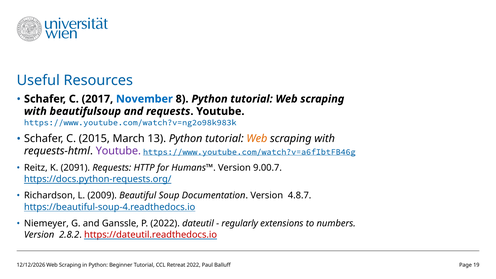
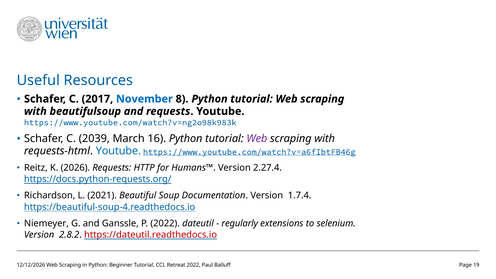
2015: 2015 -> 2039 (94, 139)
13: 13 -> 16 (157, 139)
Web colour: orange -> purple (257, 139)
Youtube colour: purple -> blue (118, 151)
2091: 2091 -> 2026 (75, 168)
9.00.7: 9.00.7 -> 2.27.4 (267, 168)
2009: 2009 -> 2021 (102, 196)
4.8.7: 4.8.7 -> 1.7.4 (300, 196)
numbers: numbers -> selenium (336, 223)
